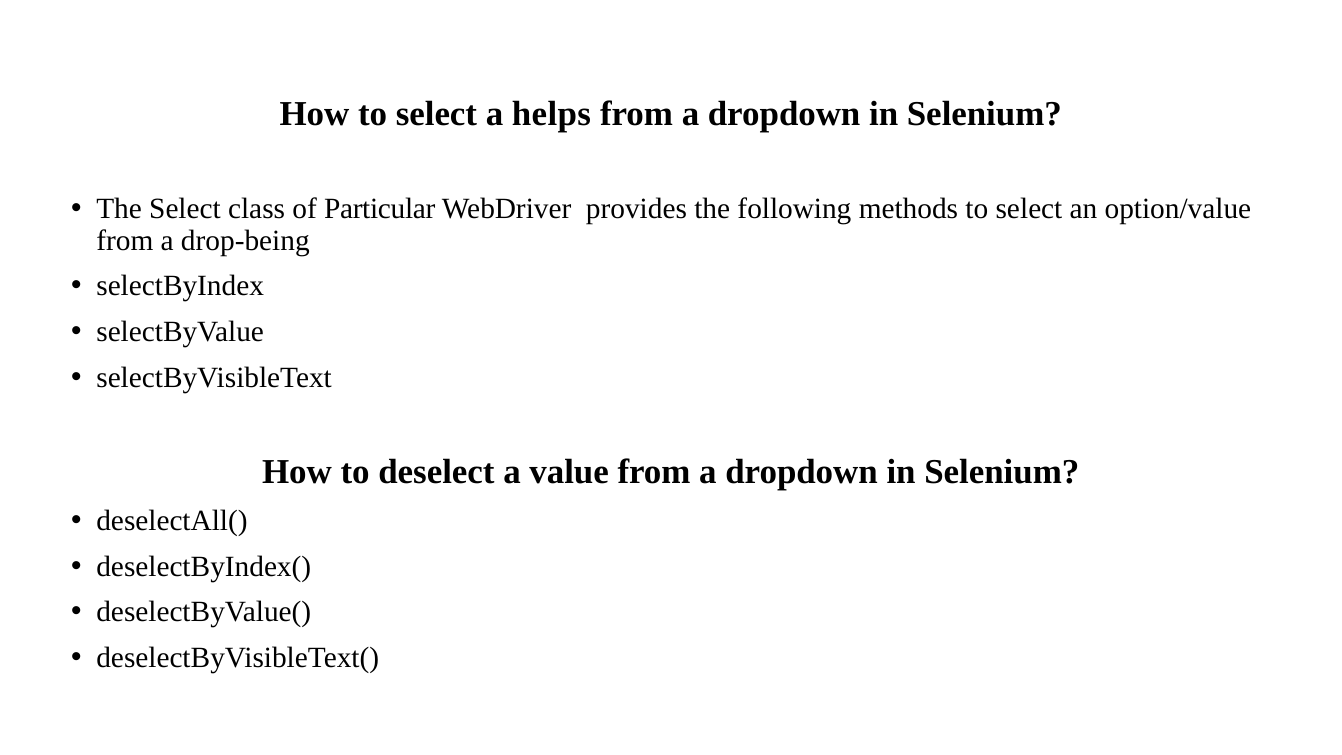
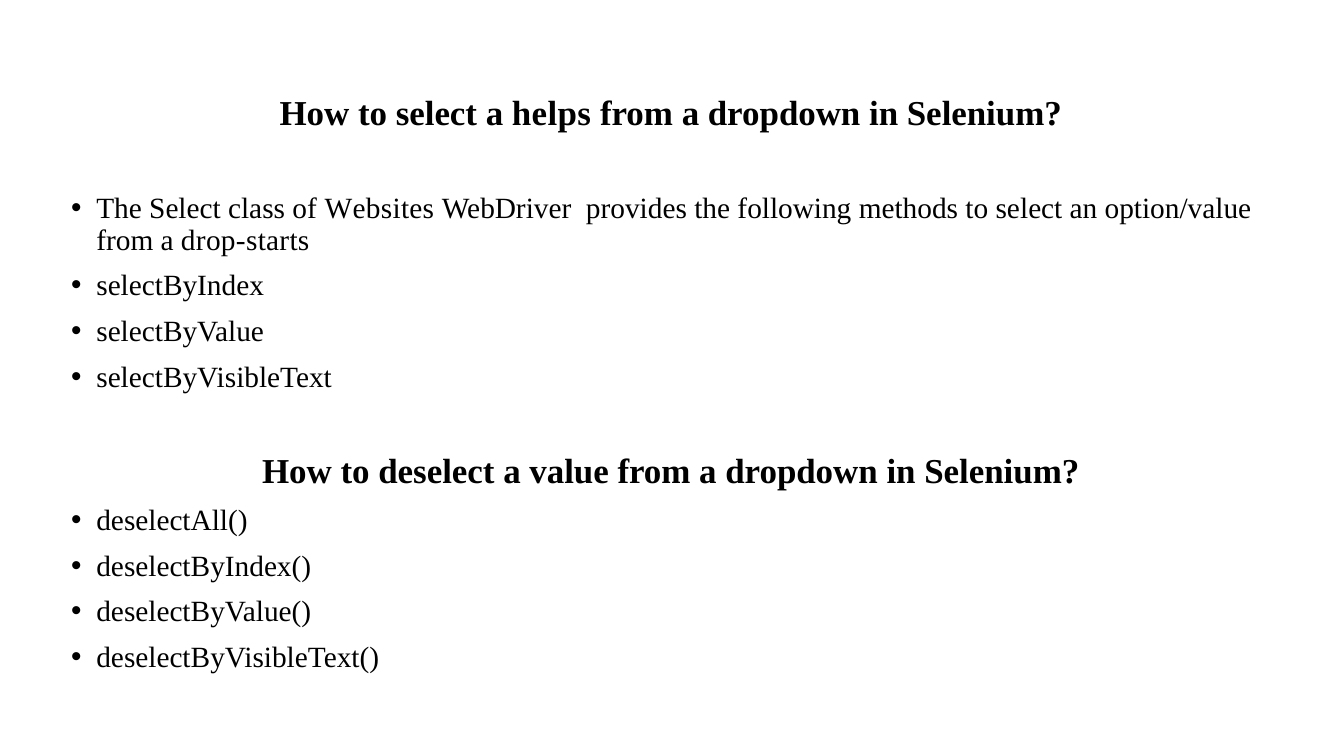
Particular: Particular -> Websites (379, 209)
drop-being: drop-being -> drop-starts (245, 240)
